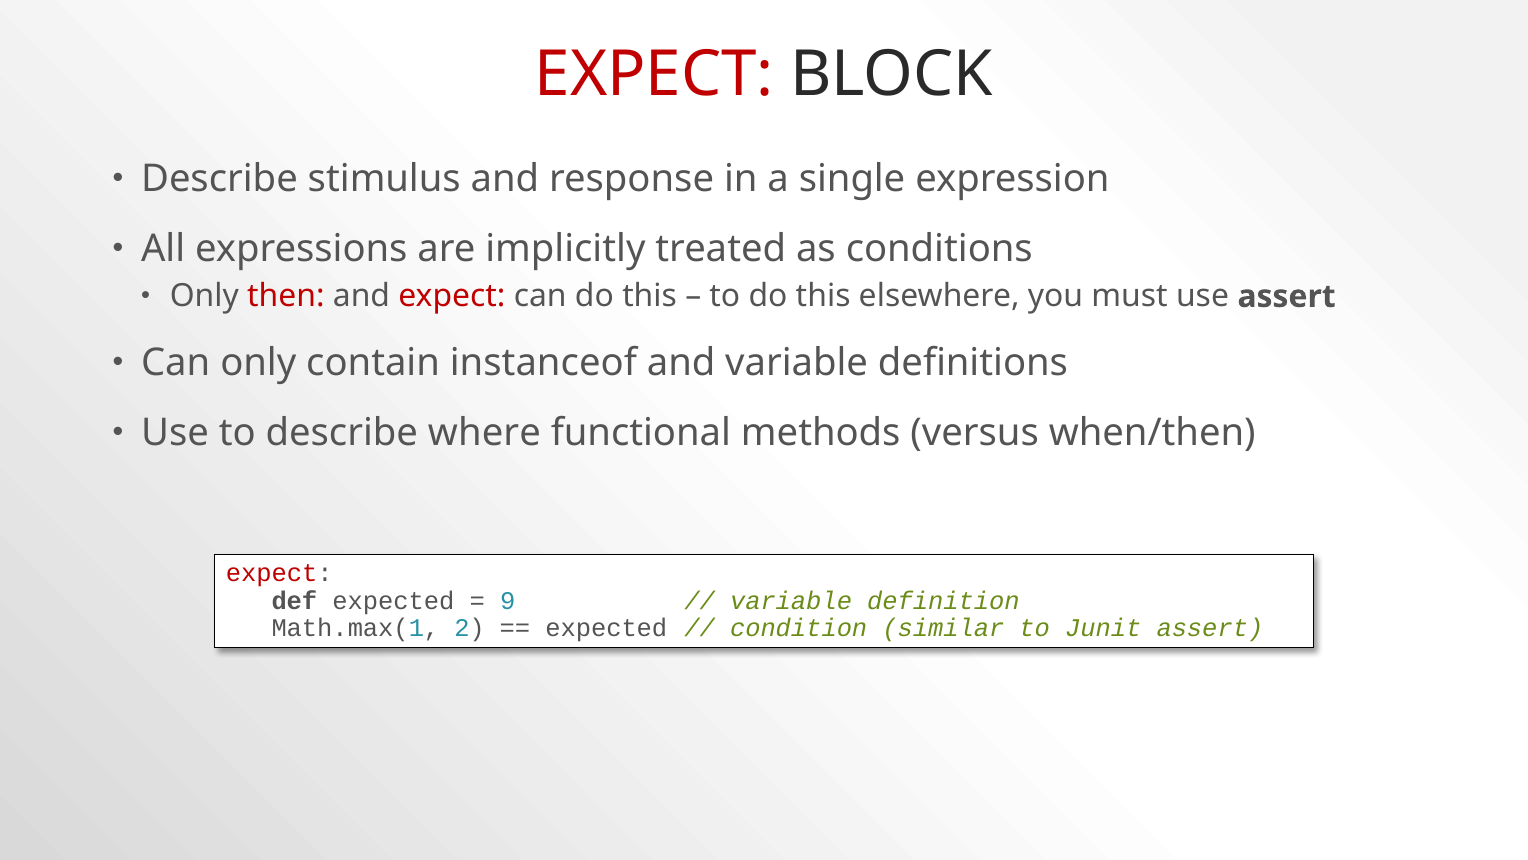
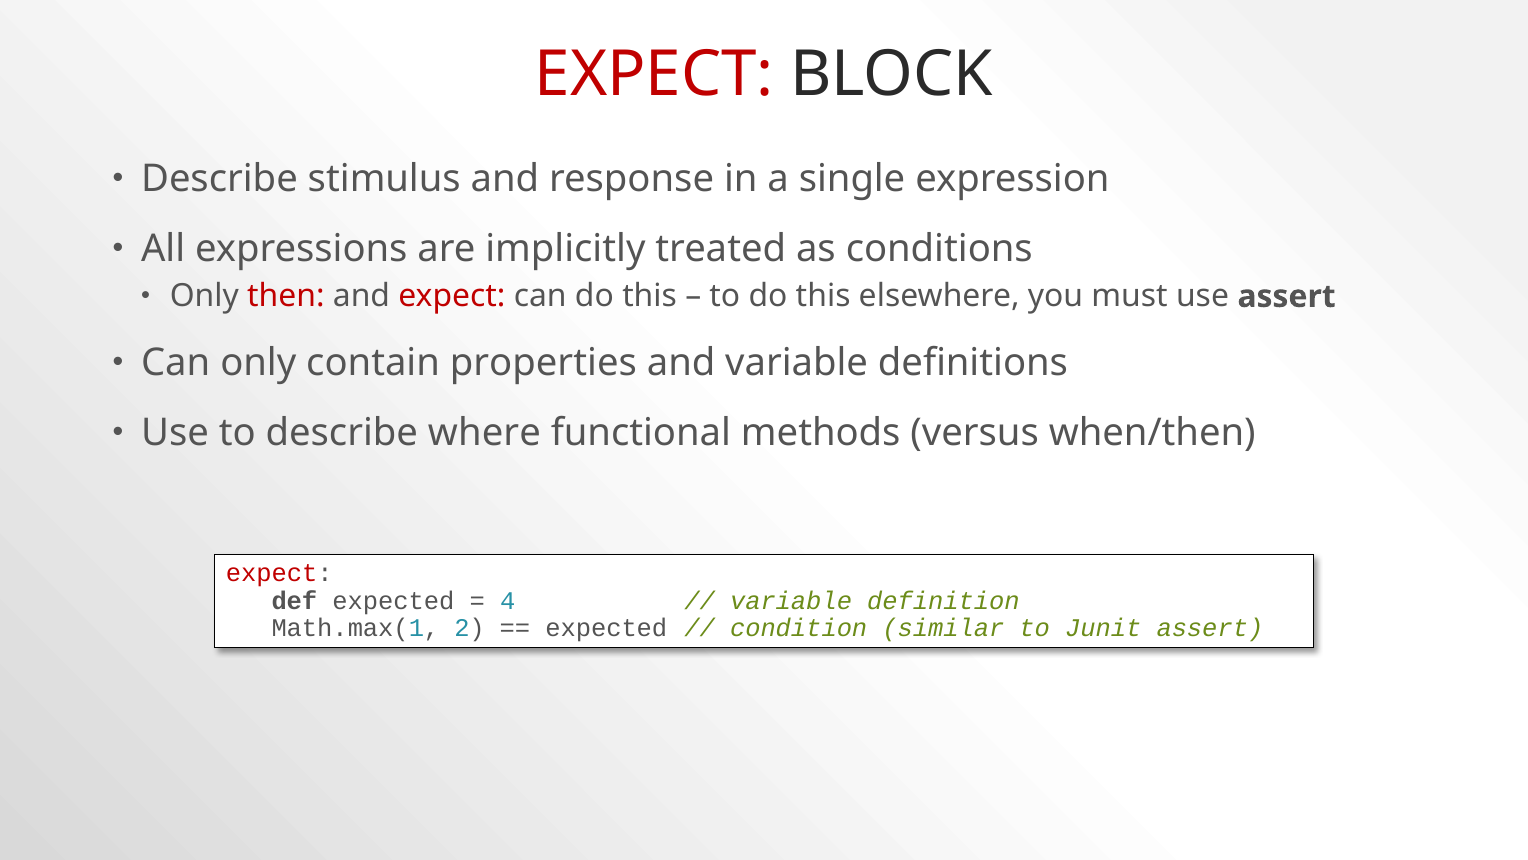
instanceof: instanceof -> properties (543, 363)
9: 9 -> 4 (508, 601)
